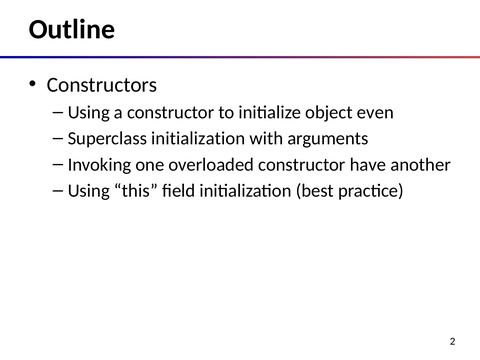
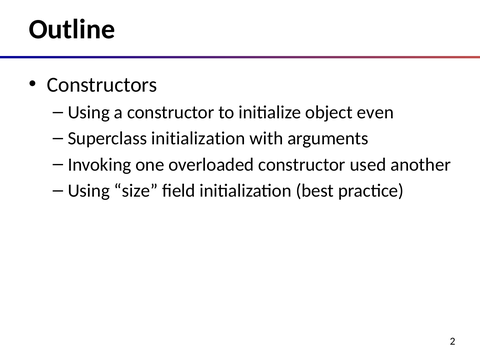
have: have -> used (368, 165)
this: this -> size (136, 191)
